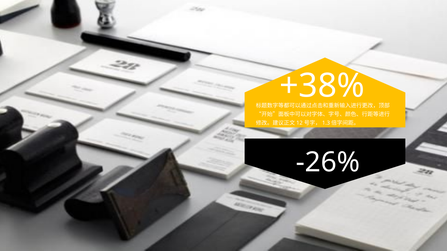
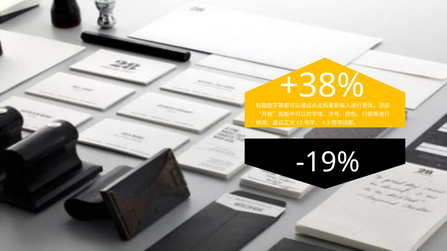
-26%: -26% -> -19% (328, 163)
